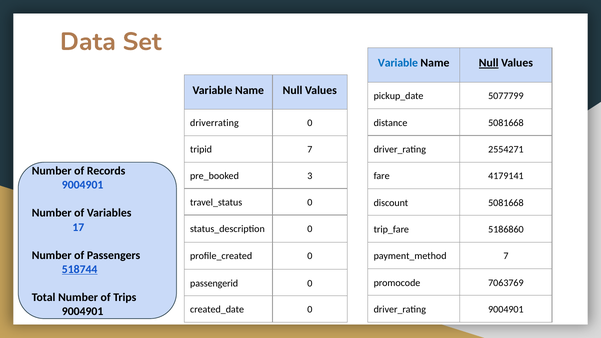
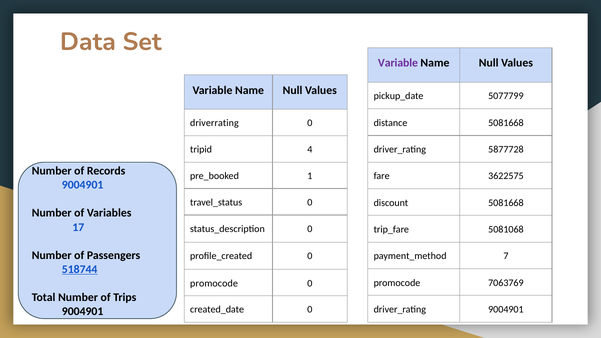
Variable colour: blue -> purple (398, 63)
Null underline: present -> none (489, 63)
2554271: 2554271 -> 5877728 (506, 150)
tripid 7: 7 -> 4 (310, 150)
3: 3 -> 1 (310, 176)
4179141: 4179141 -> 3622575 (506, 176)
5186860: 5186860 -> 5081068 (506, 230)
passengerid: passengerid -> promocode (214, 283)
